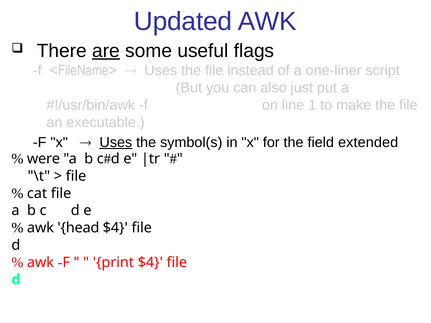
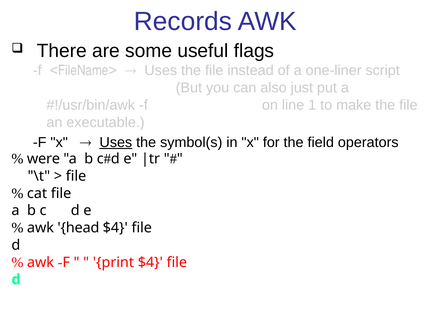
Updated: Updated -> Records (183, 22)
are underline: present -> none (106, 51)
extended: extended -> operators (368, 142)
